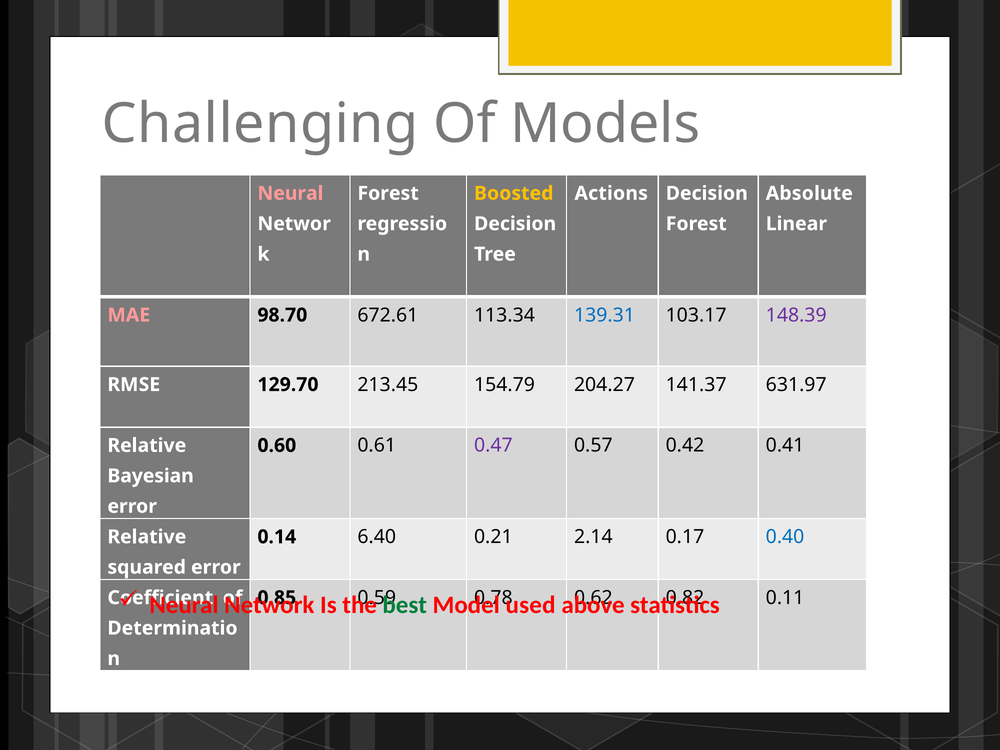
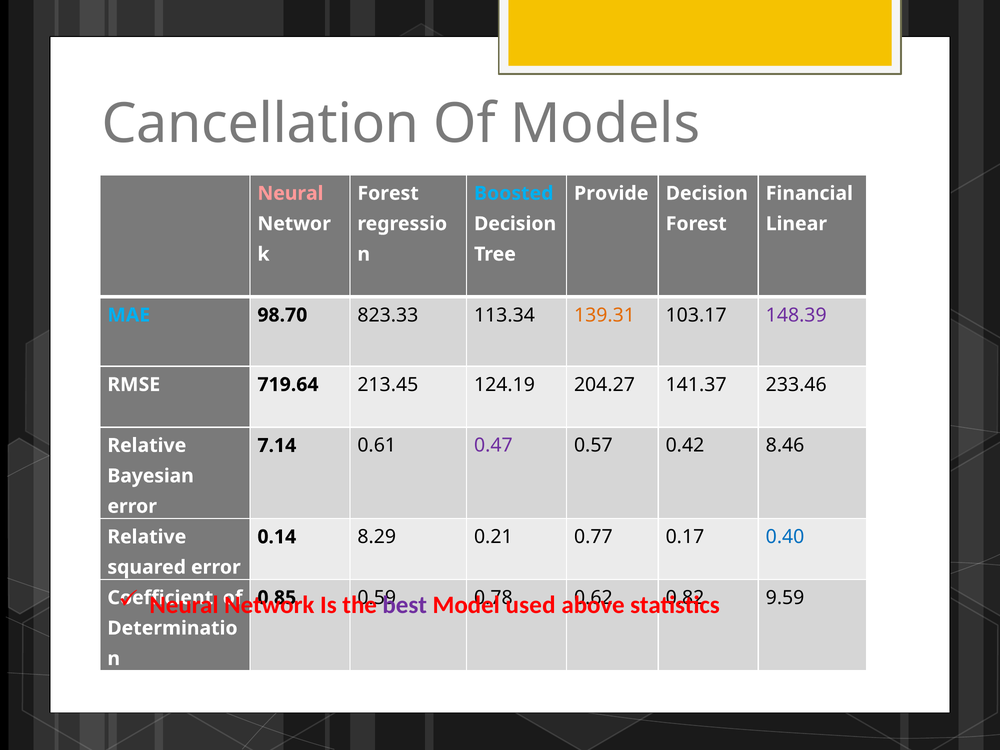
Challenging: Challenging -> Cancellation (260, 124)
Boosted colour: yellow -> light blue (514, 193)
Actions: Actions -> Provide (611, 193)
Absolute: Absolute -> Financial (809, 193)
MAE colour: pink -> light blue (129, 315)
672.61: 672.61 -> 823.33 (388, 315)
139.31 colour: blue -> orange (605, 315)
129.70: 129.70 -> 719.64 (288, 385)
154.79: 154.79 -> 124.19 (505, 385)
631.97: 631.97 -> 233.46 (796, 385)
0.60: 0.60 -> 7.14 (277, 446)
0.41: 0.41 -> 8.46 (785, 446)
6.40: 6.40 -> 8.29 (377, 537)
2.14: 2.14 -> 0.77 (593, 537)
best colour: green -> purple (405, 605)
0.11: 0.11 -> 9.59 (785, 598)
